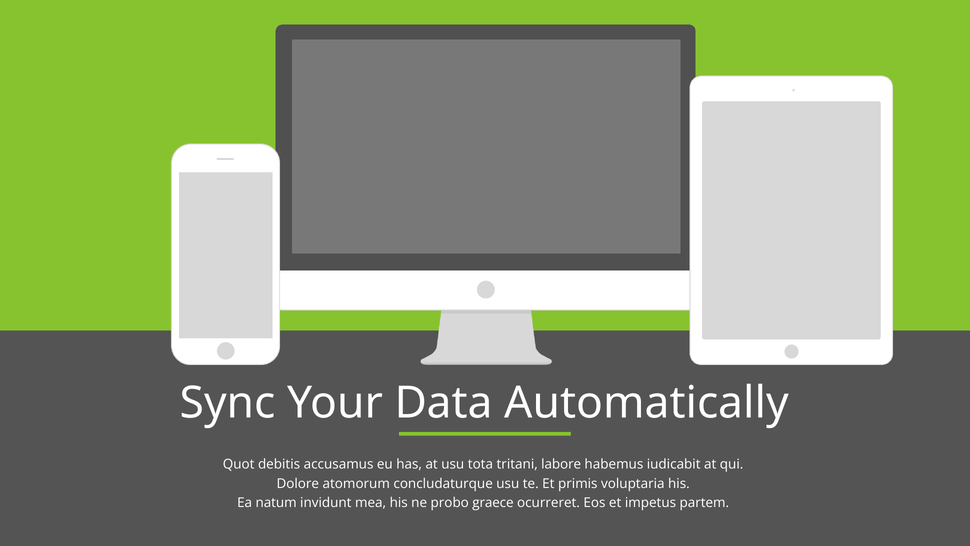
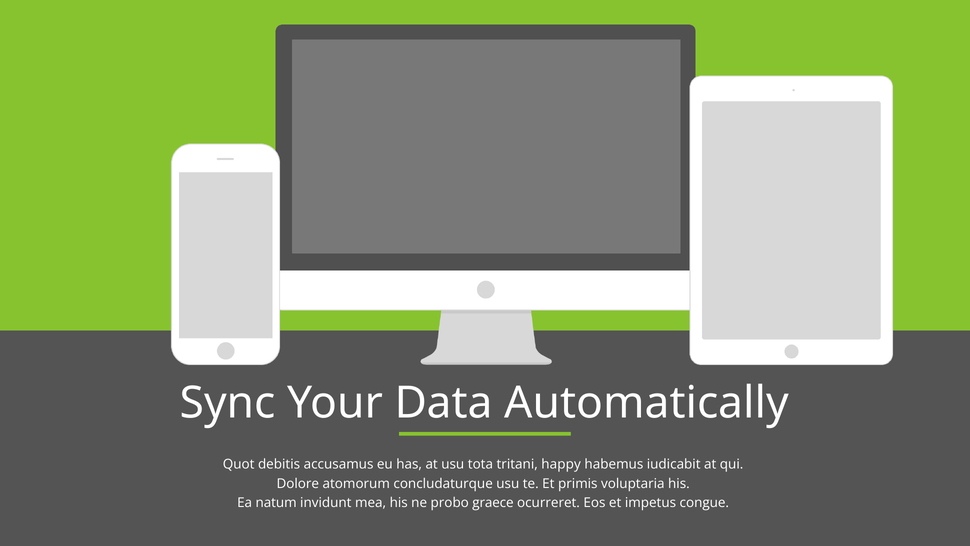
labore: labore -> happy (561, 464)
partem: partem -> congue (704, 503)
